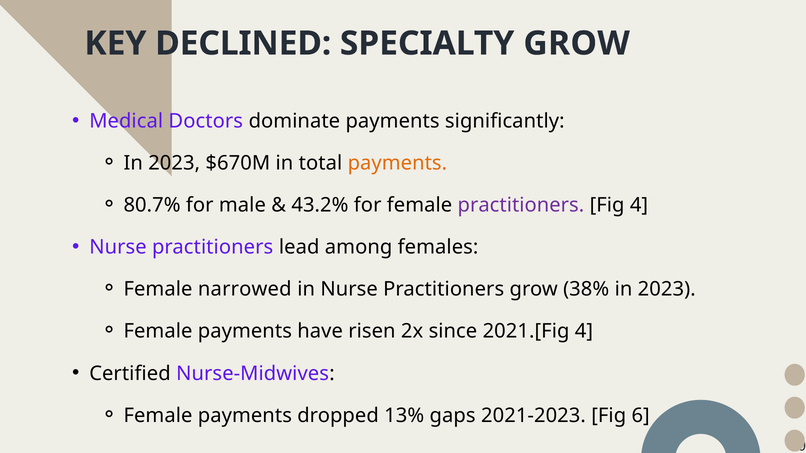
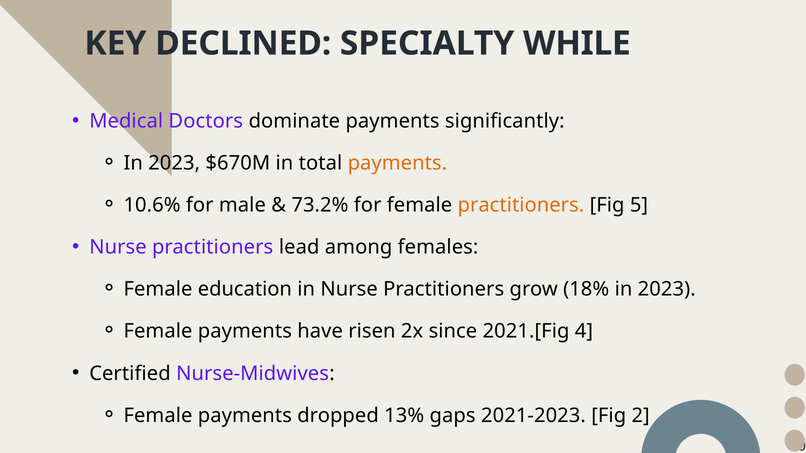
SPECIALTY GROW: GROW -> WHILE (577, 43)
80.7%: 80.7% -> 10.6% (152, 205)
43.2%: 43.2% -> 73.2% (320, 205)
practitioners colour: purple -> orange (521, 205)
Fig 4: 4 -> 5 (639, 205)
narrowed: narrowed -> education (245, 290)
38%: 38% -> 18% (586, 290)
6: 6 -> 2 (641, 416)
